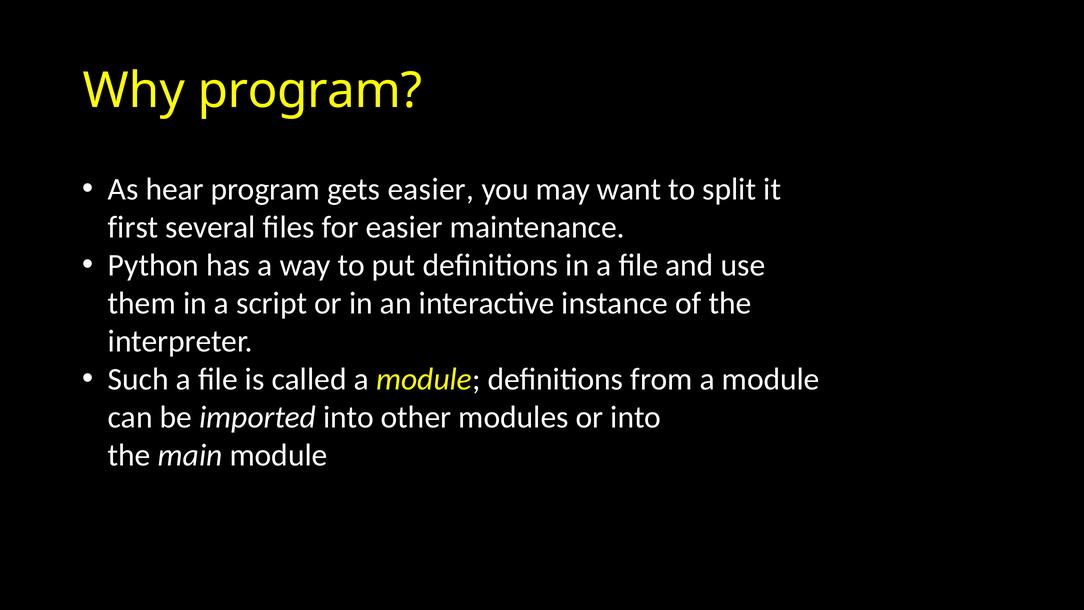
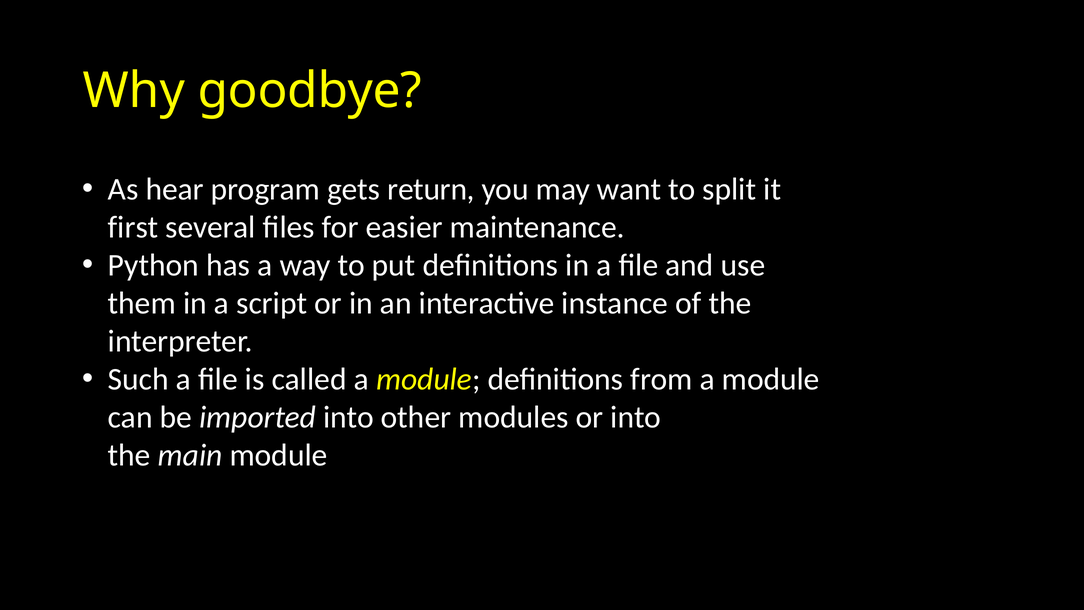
Why program: program -> goodbye (310, 91)
gets easier: easier -> return (431, 189)
